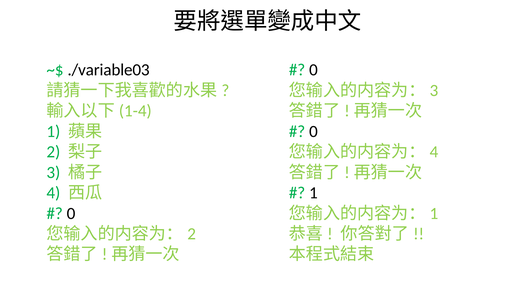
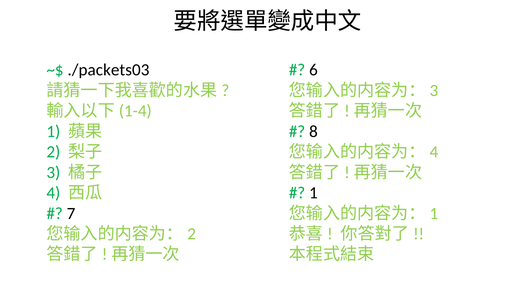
./variable03: ./variable03 -> ./packets03 (108, 70)
0: 0 -> 6 (313, 70)
0: 0 -> 8 (313, 131)
0: 0 -> 7 (71, 213)
